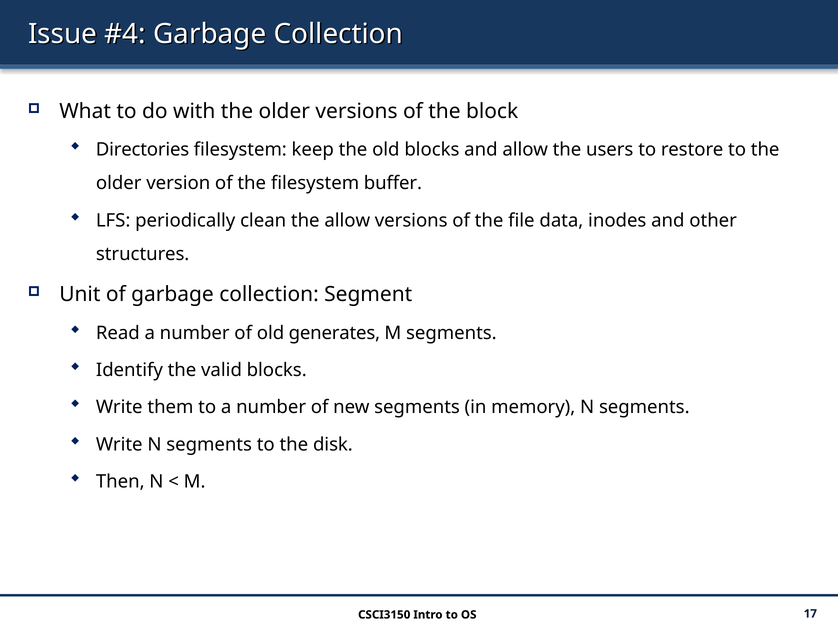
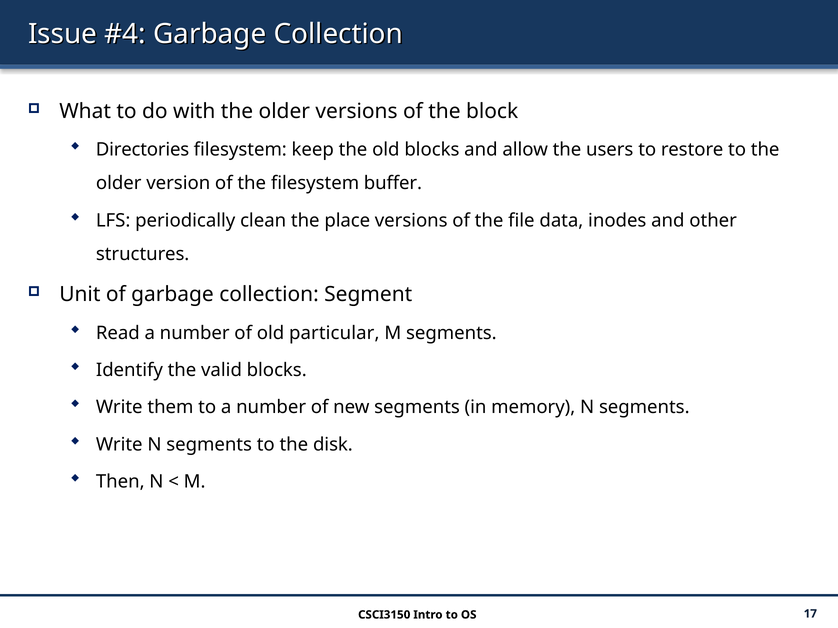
the allow: allow -> place (347, 221)
generates: generates -> particular (334, 333)
